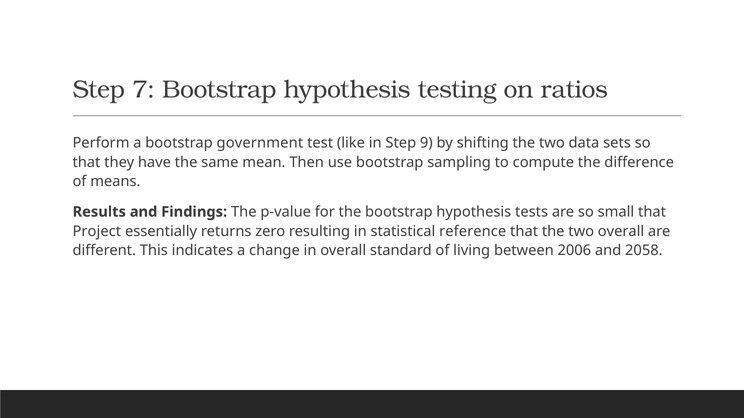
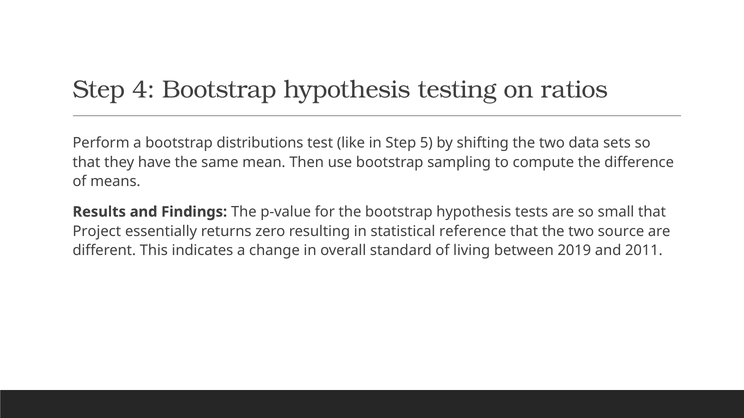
7: 7 -> 4 (144, 90)
government: government -> distributions (260, 143)
9: 9 -> 5 (426, 143)
two overall: overall -> source (621, 231)
2006: 2006 -> 2019 (574, 251)
2058: 2058 -> 2011 (644, 251)
